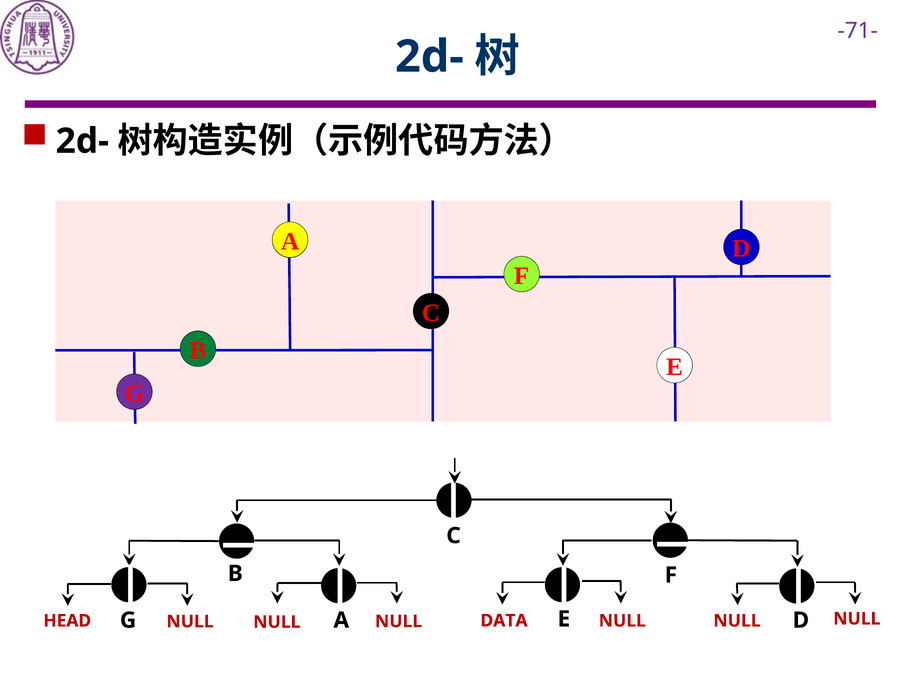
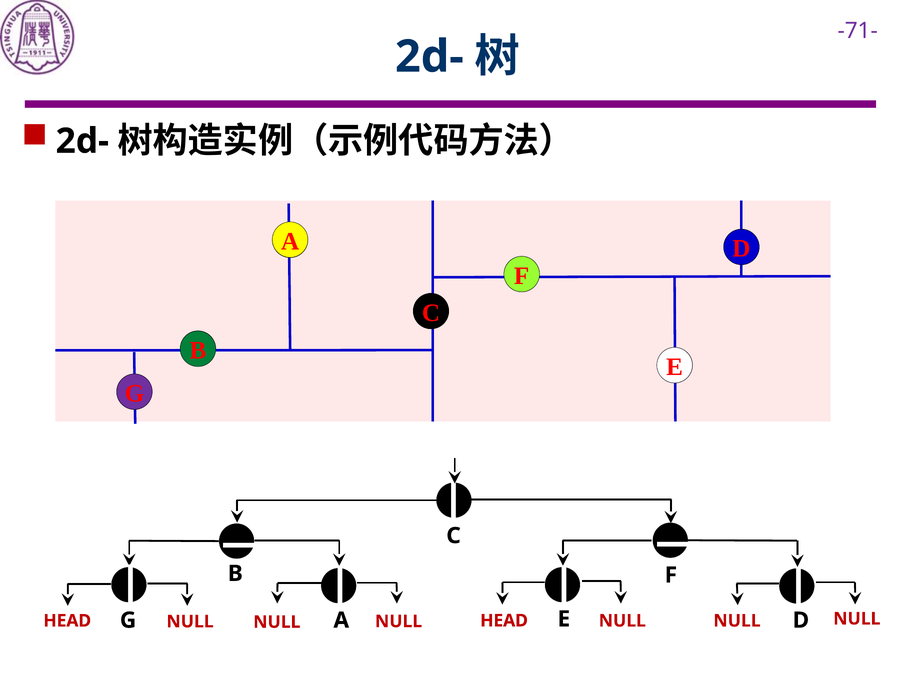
DATA: DATA -> HEAD (504, 621)
